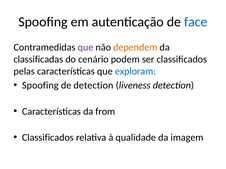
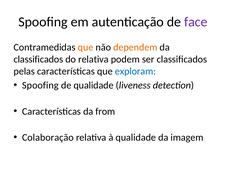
face colour: blue -> purple (196, 22)
que colour: purple -> orange (86, 47)
classificadas: classificadas -> classificados (38, 59)
do cenário: cenário -> relativa (93, 59)
de detection: detection -> qualidade (94, 86)
Classificados: Classificados -> Colaboração (48, 138)
